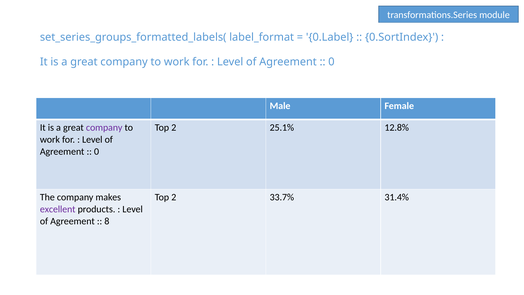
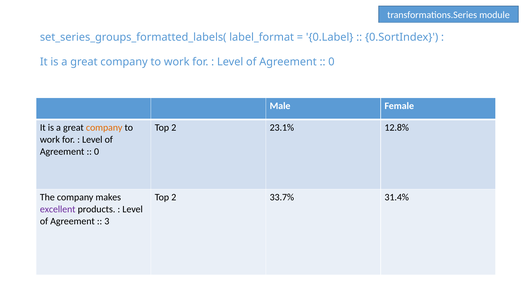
company colour: purple -> orange (104, 128)
25.1%: 25.1% -> 23.1% (282, 128)
8: 8 -> 3 (107, 221)
